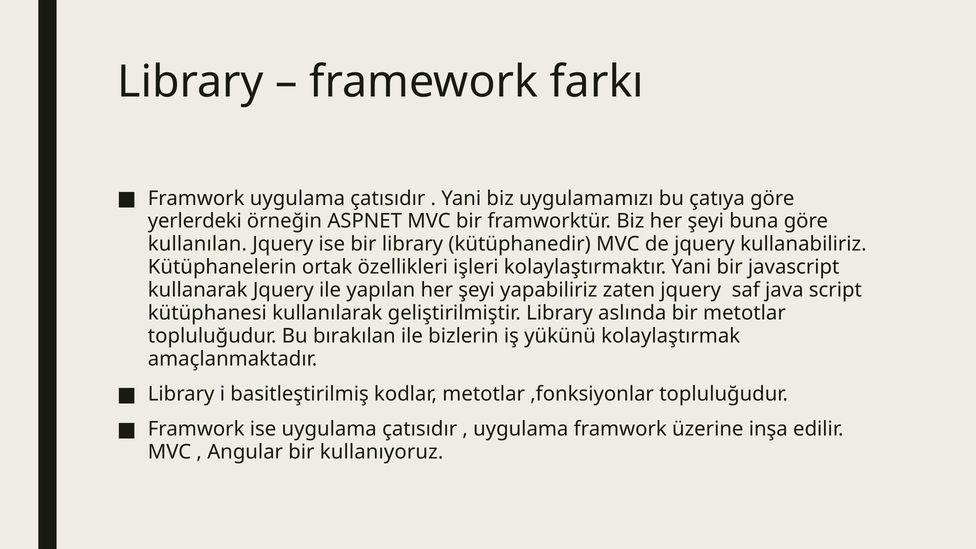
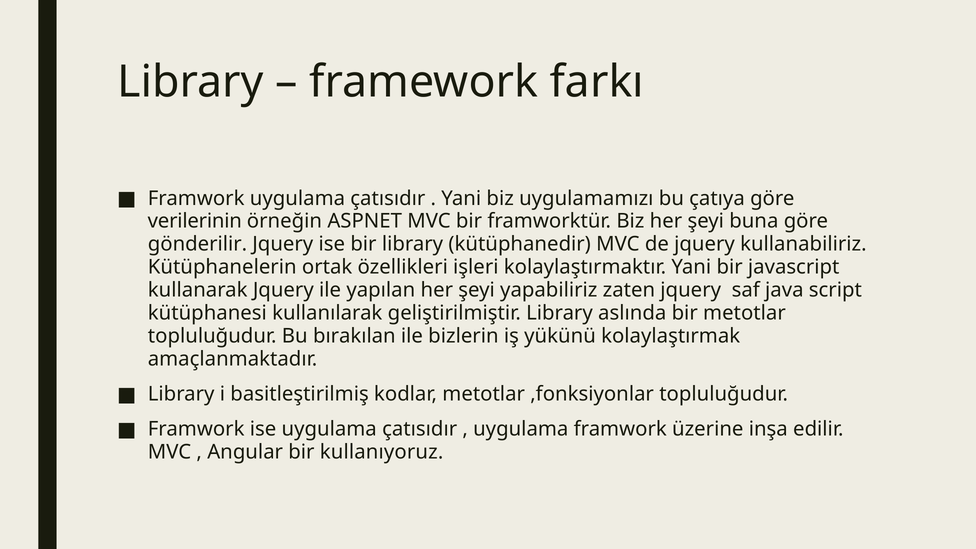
yerlerdeki: yerlerdeki -> verilerinin (195, 221)
kullanılan: kullanılan -> gönderilir (197, 244)
